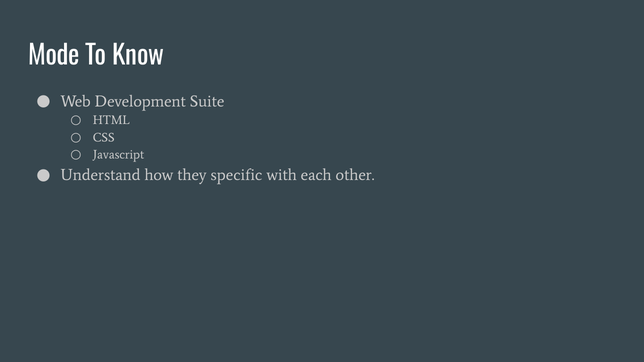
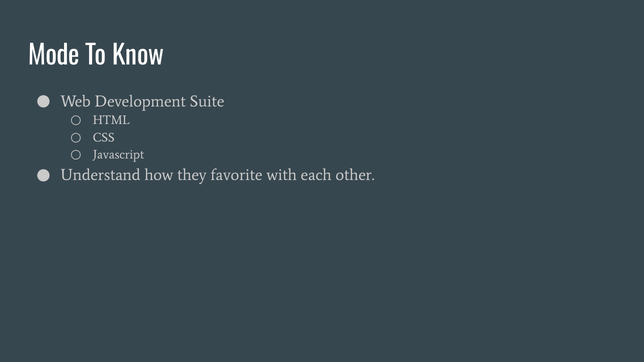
specific: specific -> favorite (236, 175)
